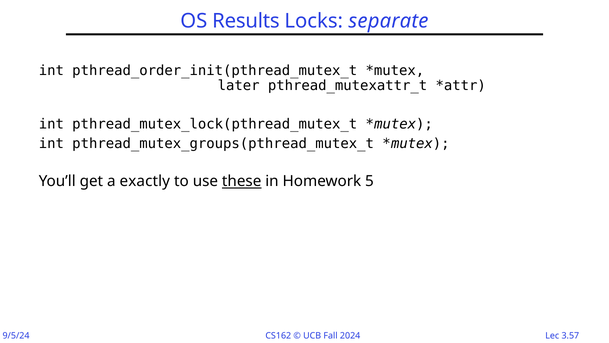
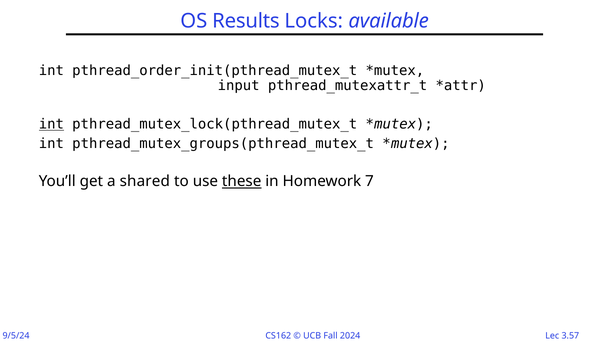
separate: separate -> available (389, 21)
later: later -> input (239, 86)
int underline: none -> present (51, 124)
exactly: exactly -> shared (145, 181)
5: 5 -> 7 (369, 181)
